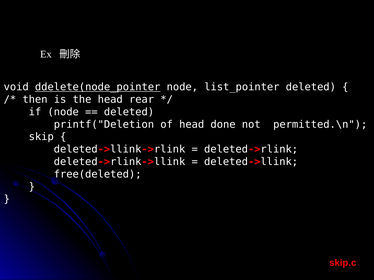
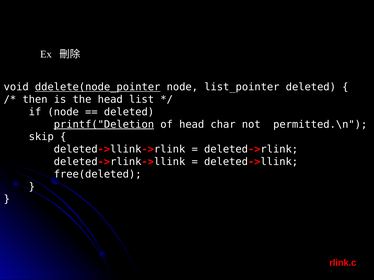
rear: rear -> list (142, 100)
printf("Deletion underline: none -> present (104, 125)
done: done -> char (223, 125)
skip.c: skip.c -> rlink.c (343, 263)
